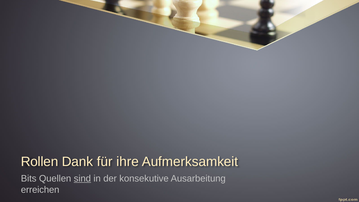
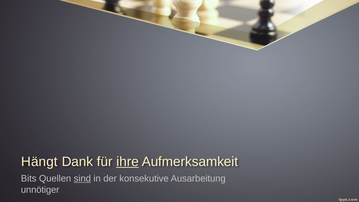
Rollen: Rollen -> Hängt (39, 162)
ihre underline: none -> present (128, 162)
erreichen: erreichen -> unnötiger (40, 190)
